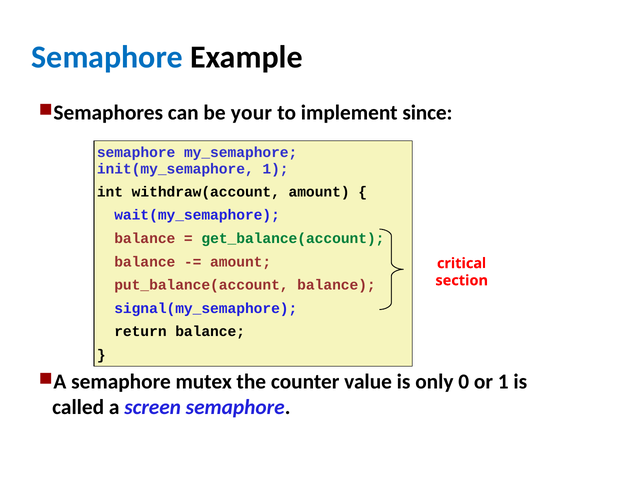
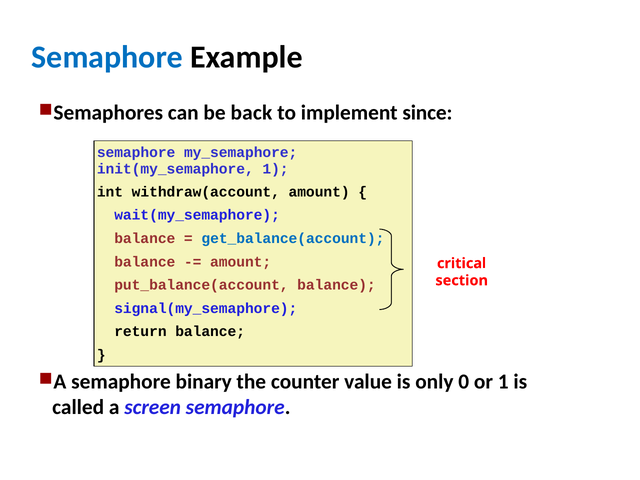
your: your -> back (251, 113)
get_balance(account colour: green -> blue (293, 238)
mutex: mutex -> binary (204, 382)
